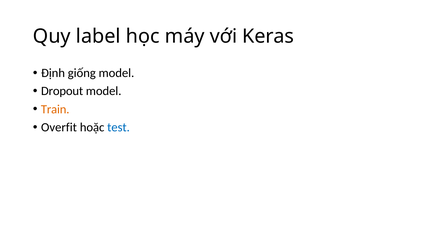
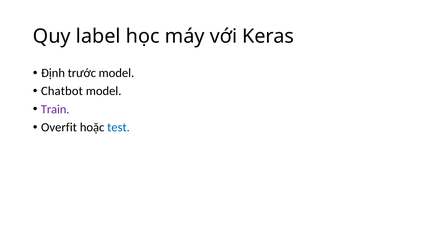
giống: giống -> trước (82, 73)
Dropout: Dropout -> Chatbot (62, 91)
Train colour: orange -> purple (55, 109)
